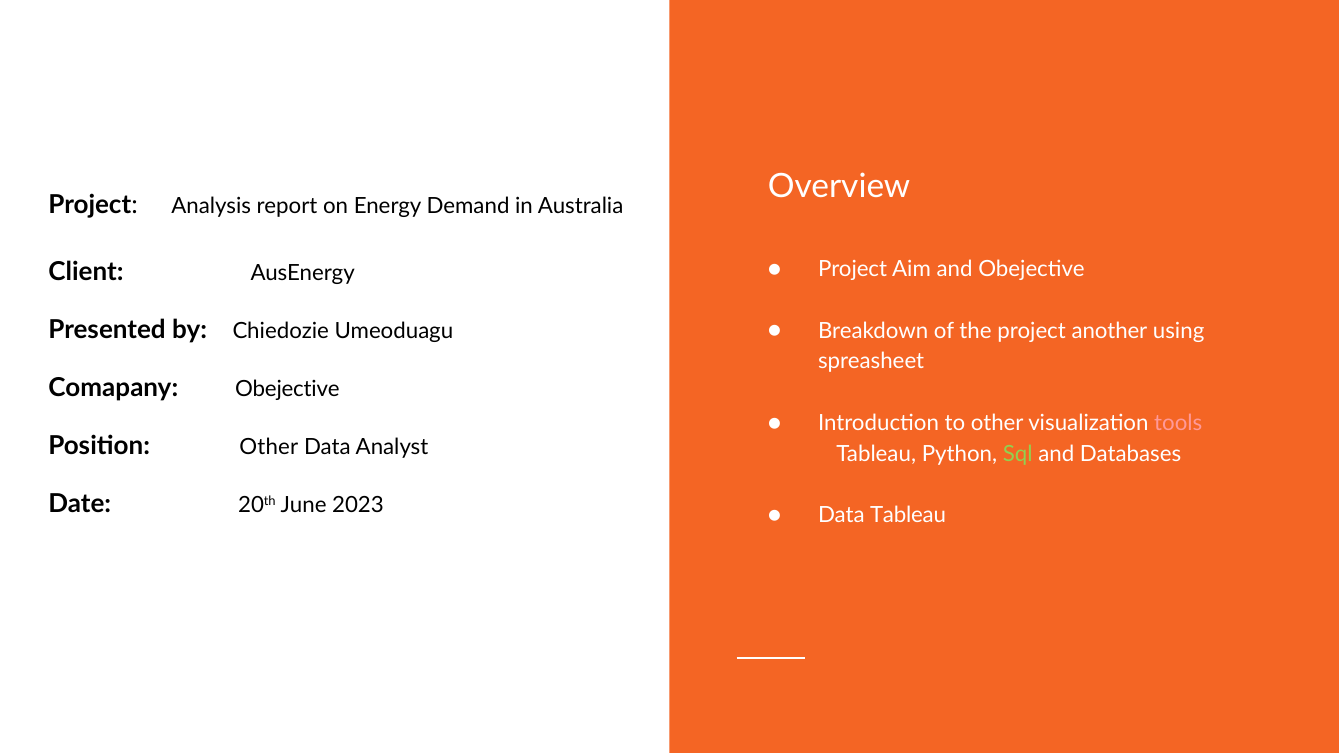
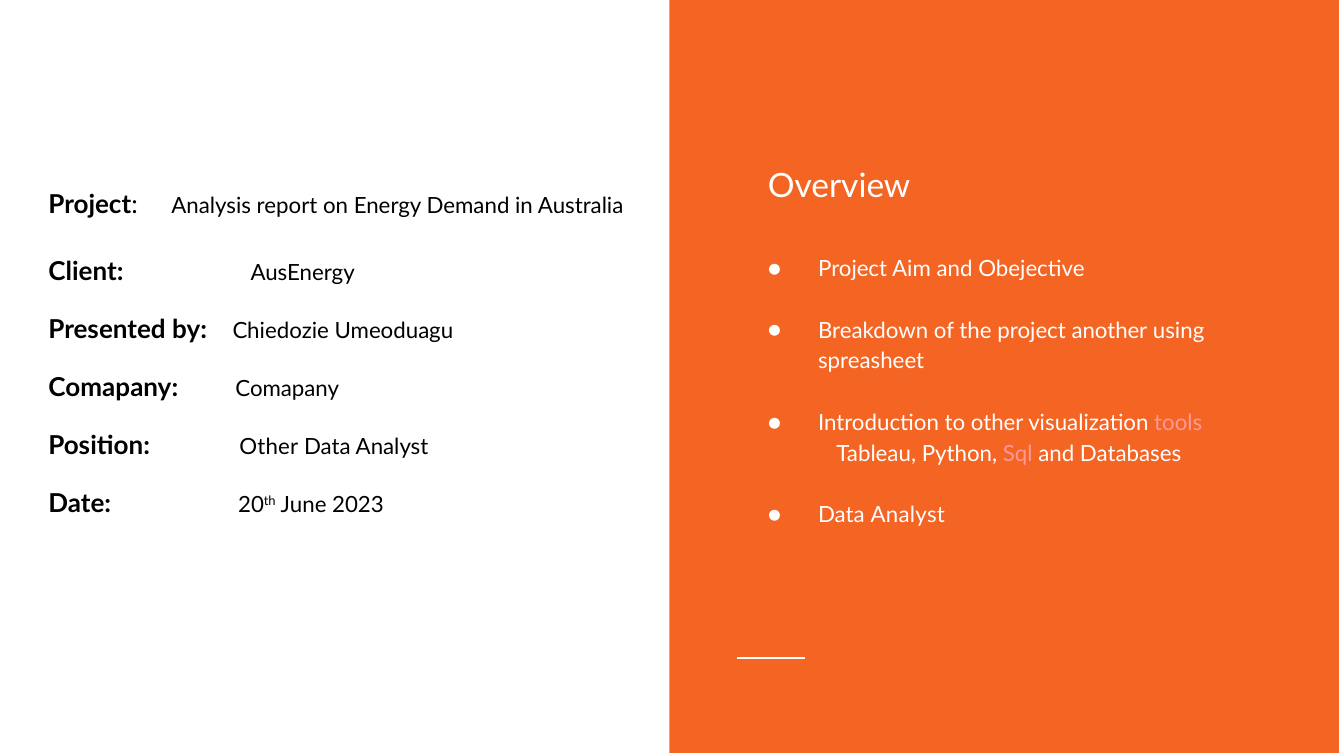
Comapany Obejective: Obejective -> Comapany (287, 389)
Sql colour: light green -> pink (1018, 454)
Tableau: Tableau -> Analyst (908, 516)
